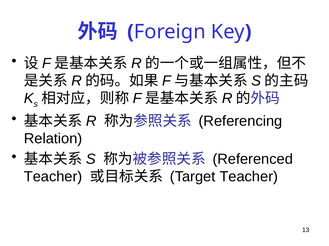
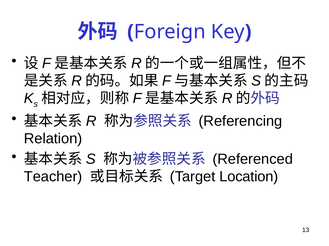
Target Teacher: Teacher -> Location (249, 177)
